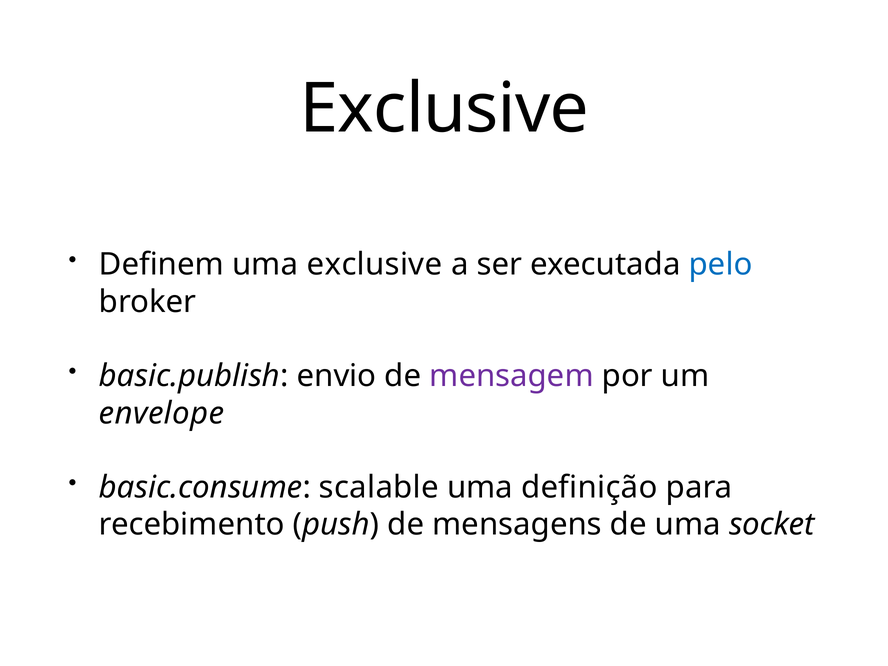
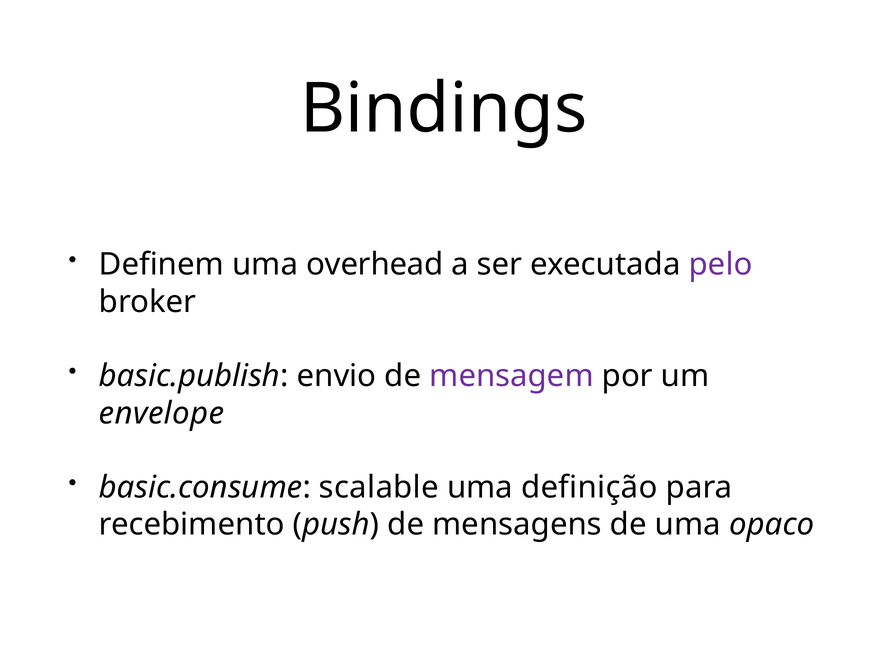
Exclusive: Exclusive -> Bindings (444, 109)
uma exclusive: exclusive -> overhead (375, 265)
pelo colour: blue -> purple (721, 265)
socket: socket -> opaco (772, 525)
